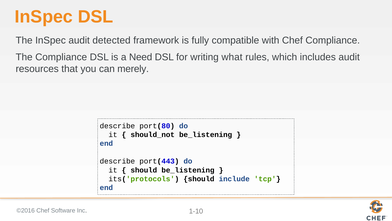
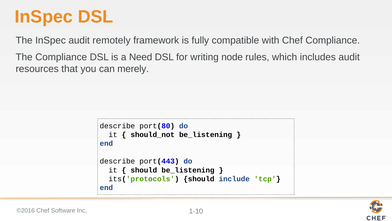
detected: detected -> remotely (112, 40)
what: what -> node (232, 57)
